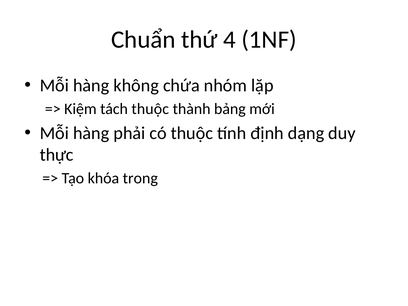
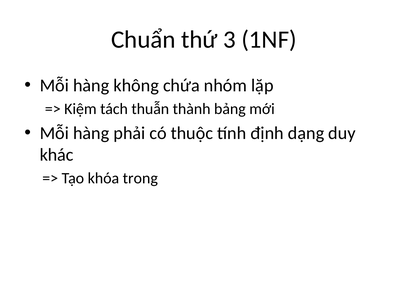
4: 4 -> 3 (229, 39)
tách thuộc: thuộc -> thuẫn (150, 109)
thực: thực -> khác (57, 155)
